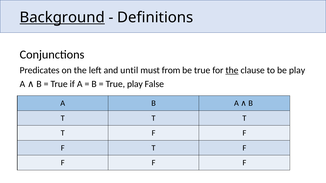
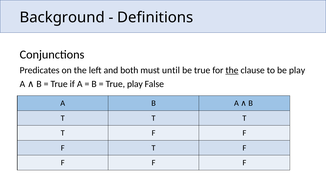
Background underline: present -> none (62, 17)
until: until -> both (129, 70)
from: from -> until (171, 70)
